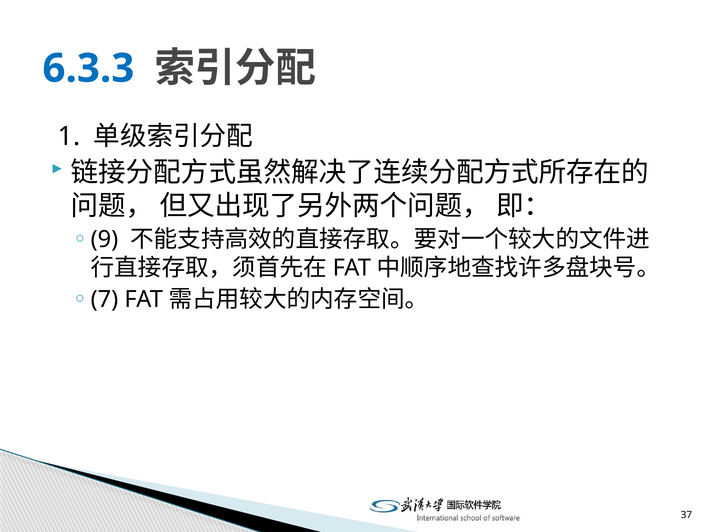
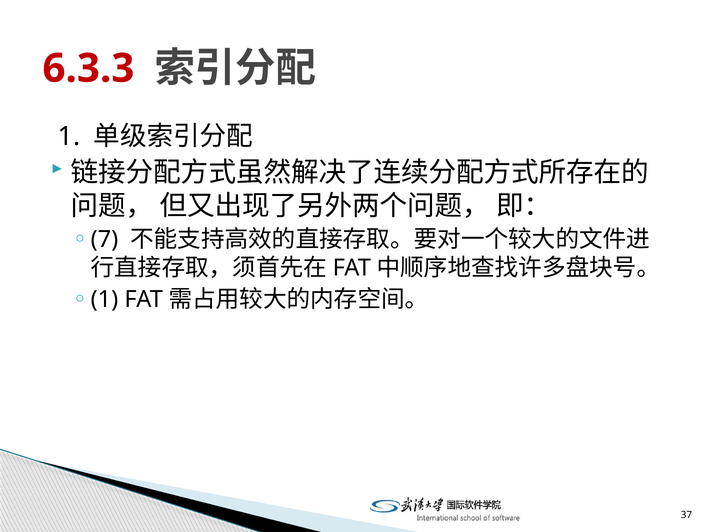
6.3.3 colour: blue -> red (88, 68)
9: 9 -> 7 (105, 240)
7: 7 -> 1 (105, 299)
